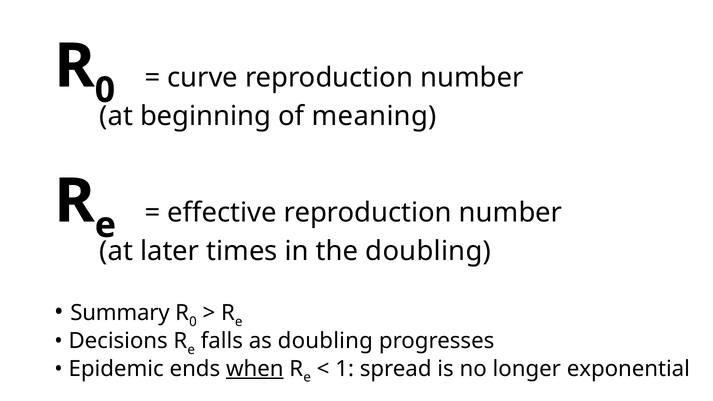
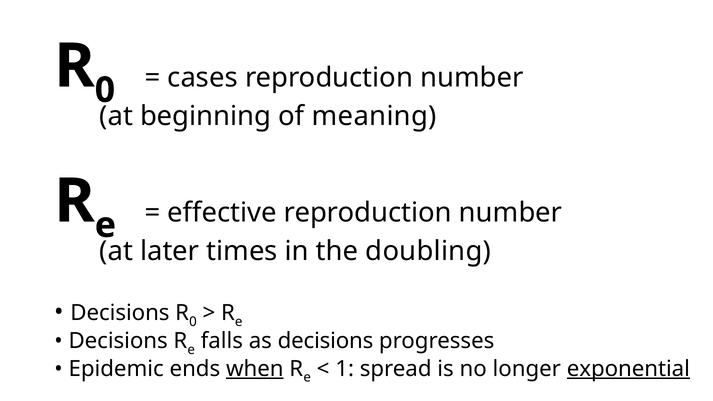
curve: curve -> cases (203, 78)
Summary: Summary -> Decisions (120, 313)
as doubling: doubling -> decisions (326, 341)
exponential underline: none -> present (628, 369)
